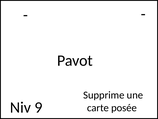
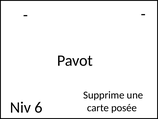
9: 9 -> 6 (38, 107)
